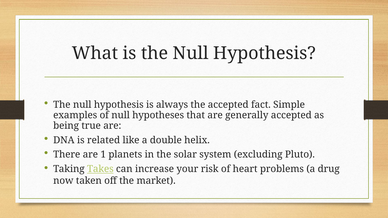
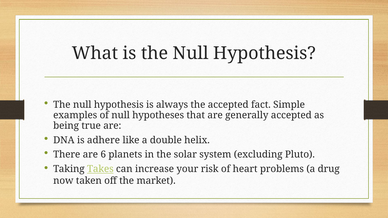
related: related -> adhere (104, 140)
1: 1 -> 6 (103, 155)
